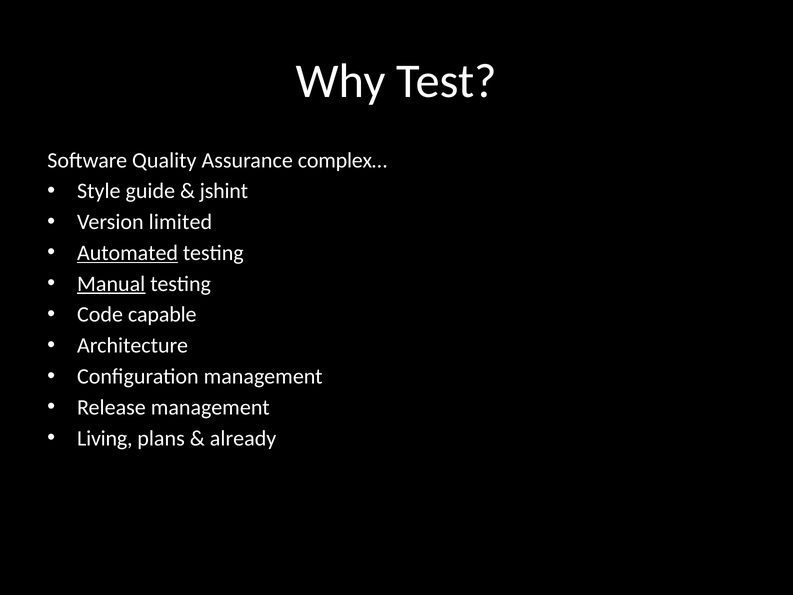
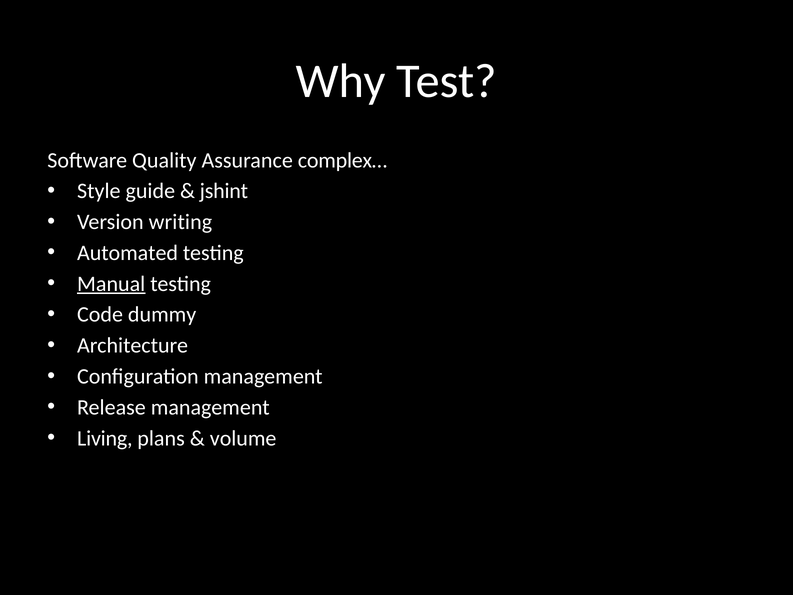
limited: limited -> writing (180, 222)
Automated underline: present -> none (128, 253)
capable: capable -> dummy (162, 315)
already: already -> volume (243, 438)
